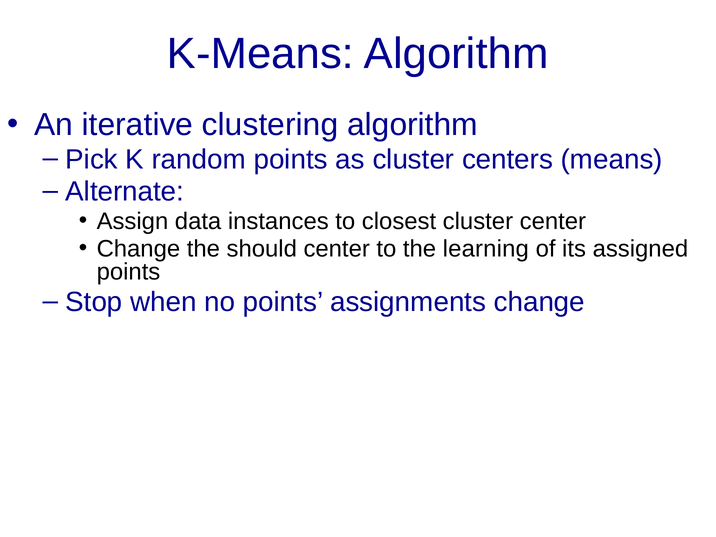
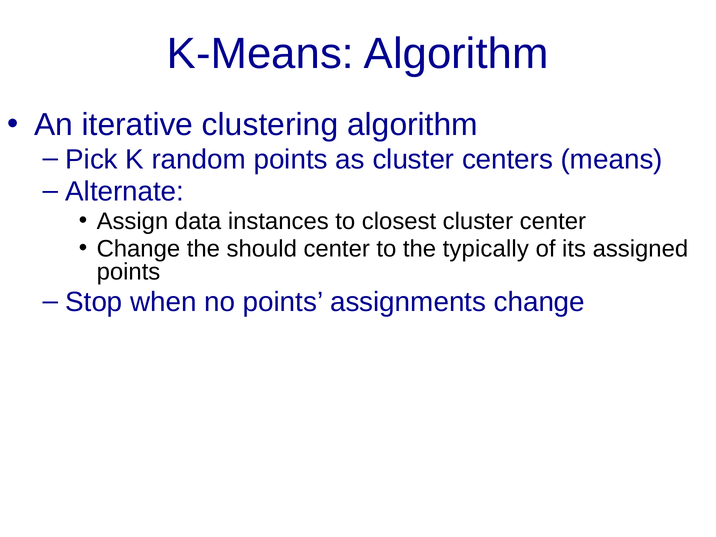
learning: learning -> typically (486, 249)
